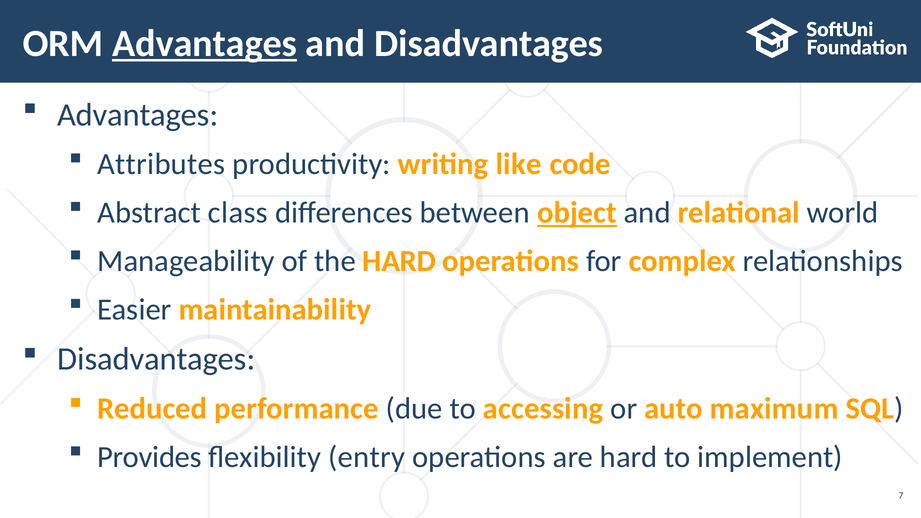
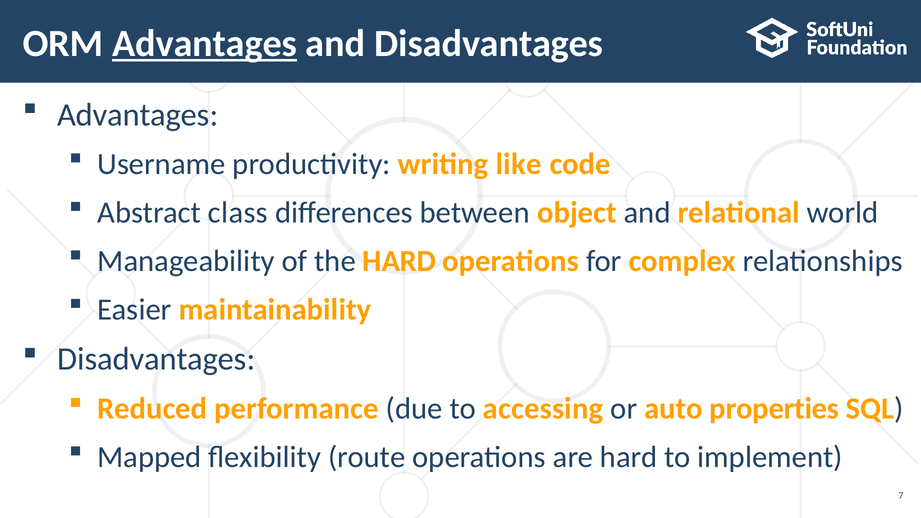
Attributes: Attributes -> Username (161, 164)
object underline: present -> none (577, 213)
maximum: maximum -> properties (774, 409)
Provides: Provides -> Mapped (149, 457)
entry: entry -> route (367, 457)
